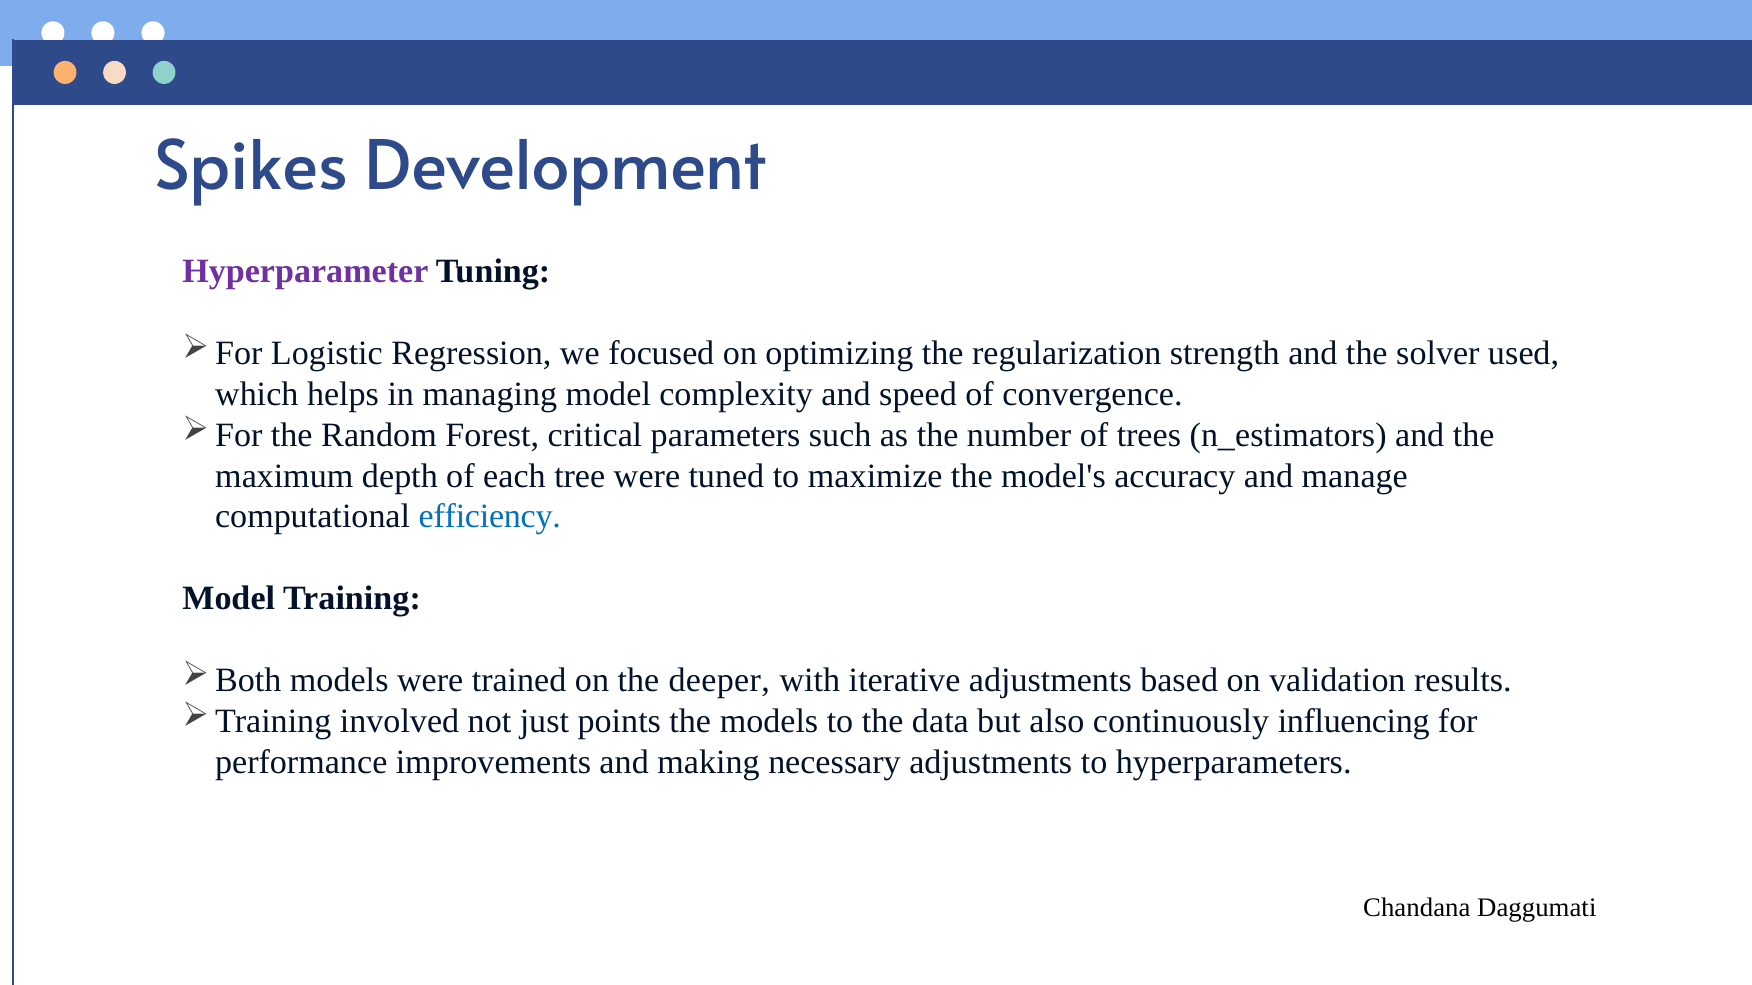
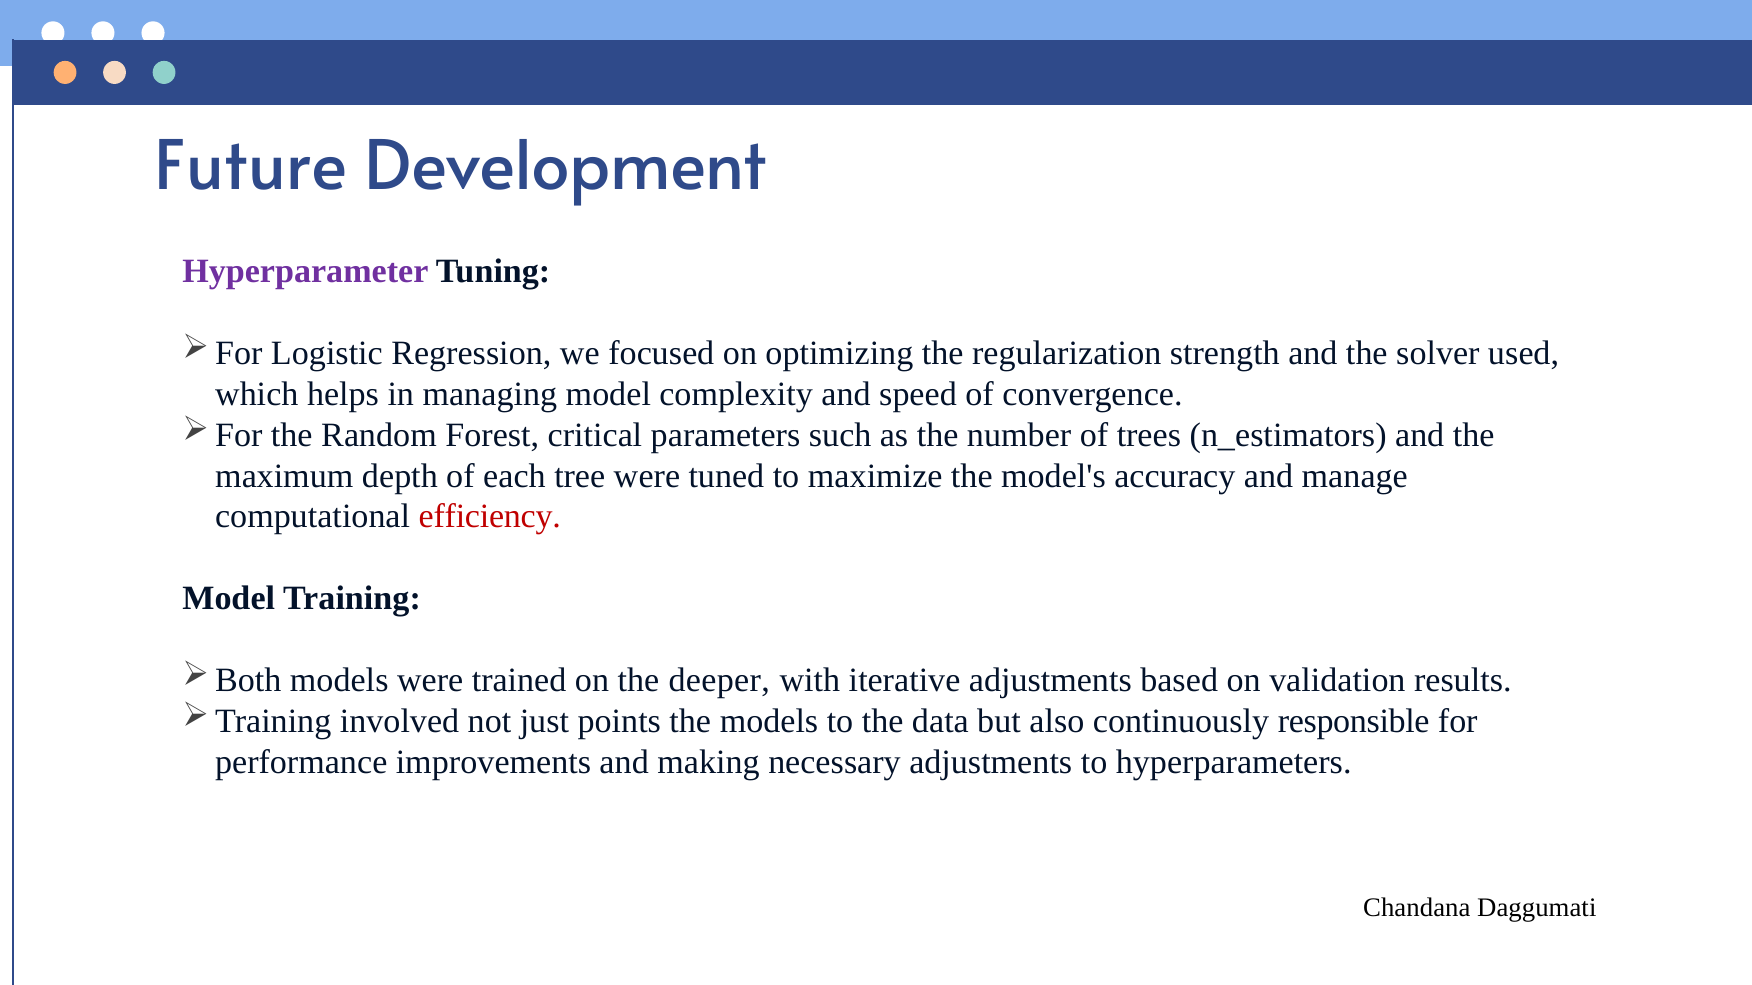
Spikes: Spikes -> Future (251, 167)
efficiency colour: blue -> red (490, 517)
influencing: influencing -> responsible (1354, 721)
